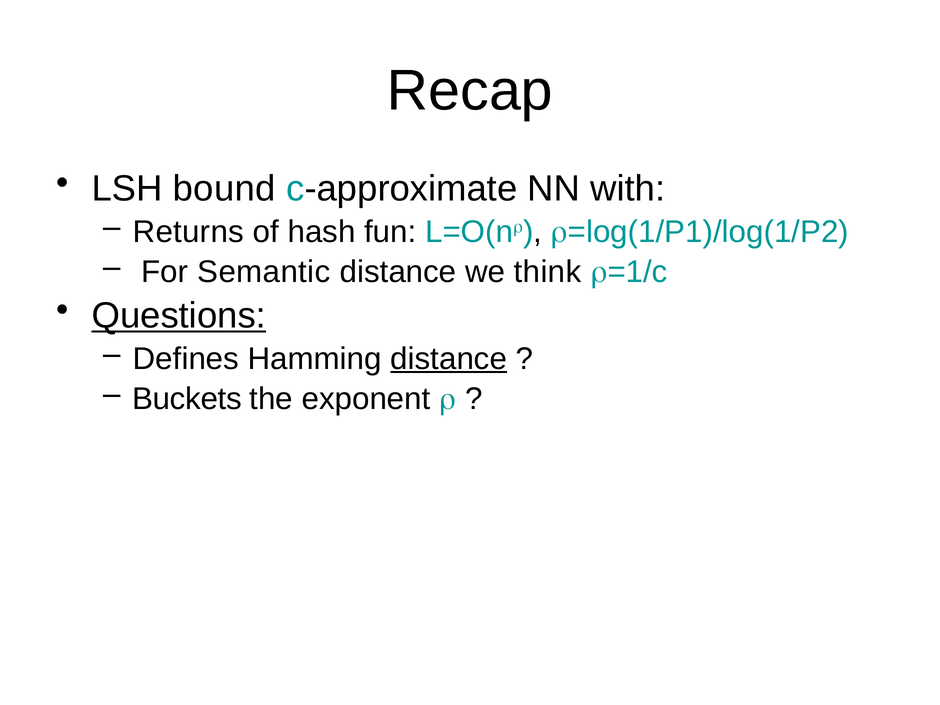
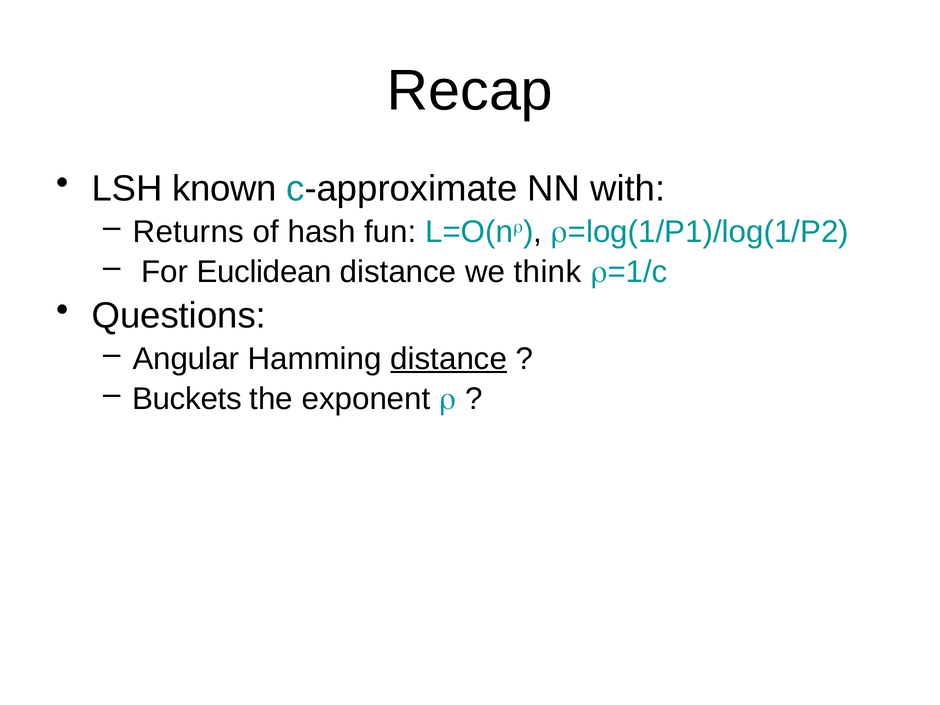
bound: bound -> known (225, 189)
Semantic: Semantic -> Euclidean (264, 272)
Questions underline: present -> none (179, 316)
Defines: Defines -> Angular (186, 359)
